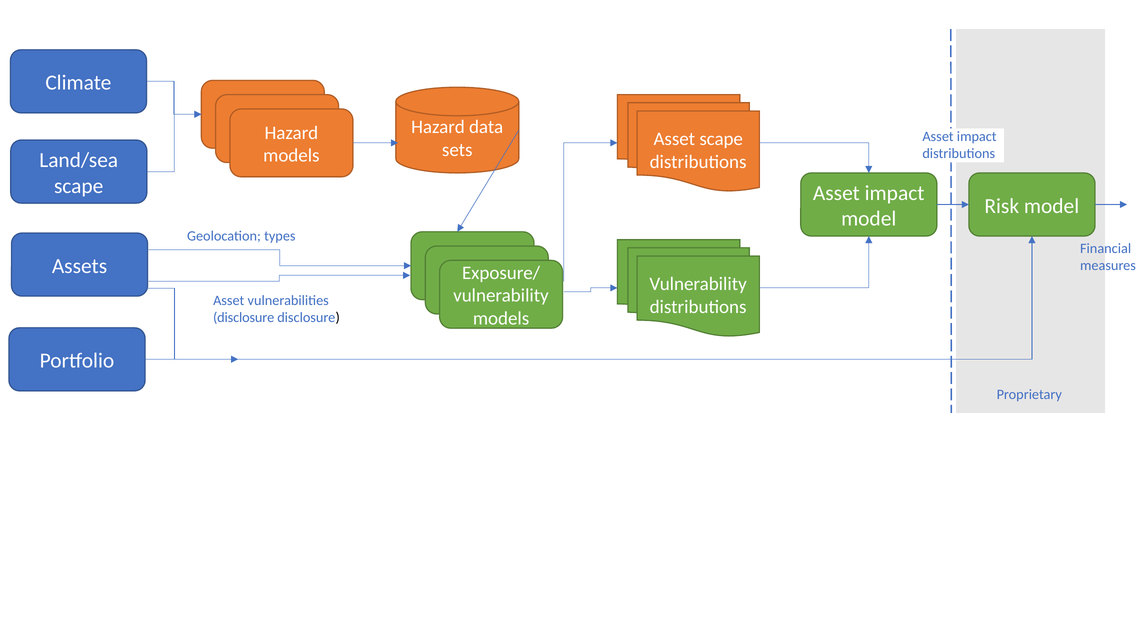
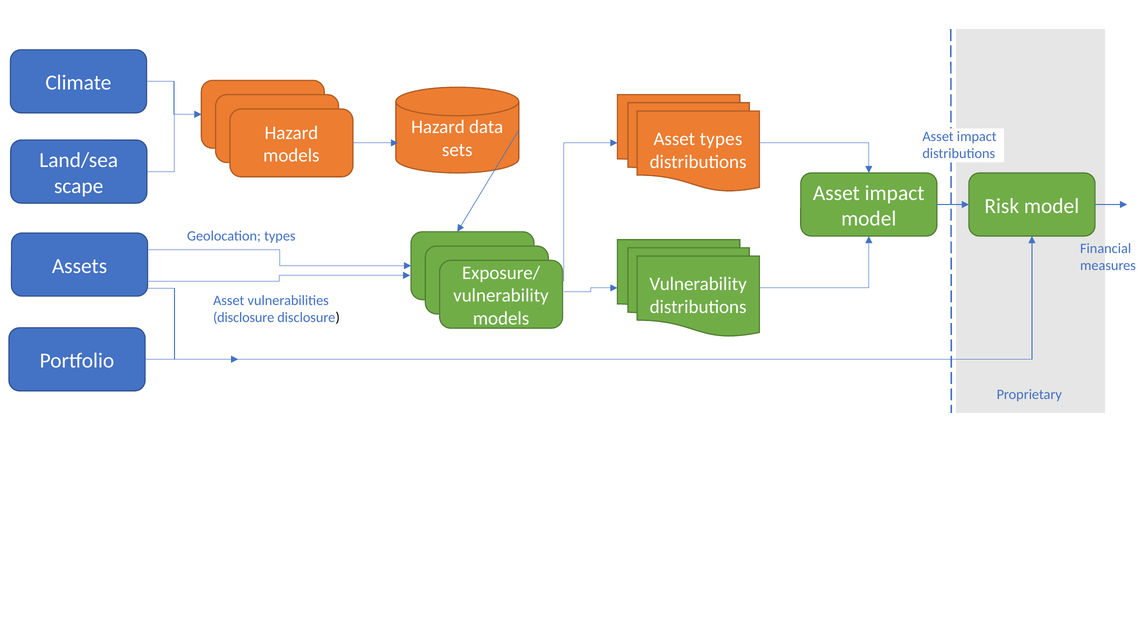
Asset scape: scape -> types (721, 139)
